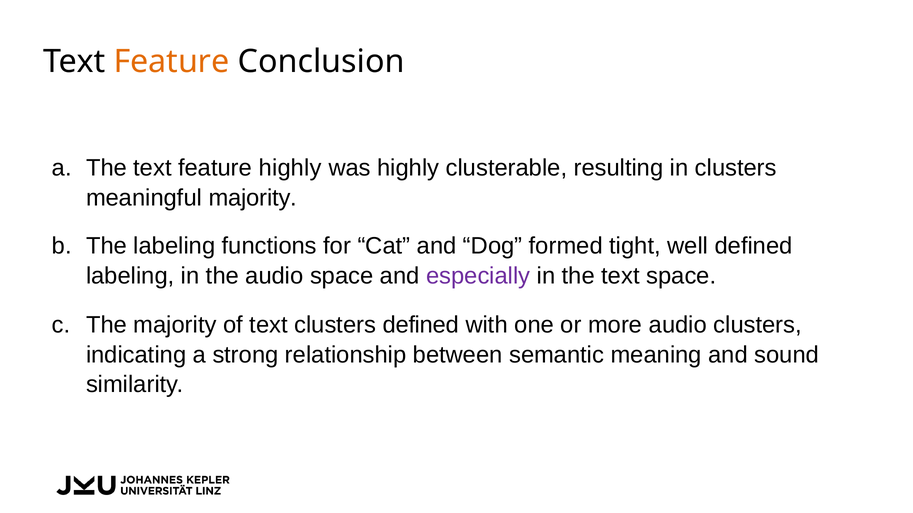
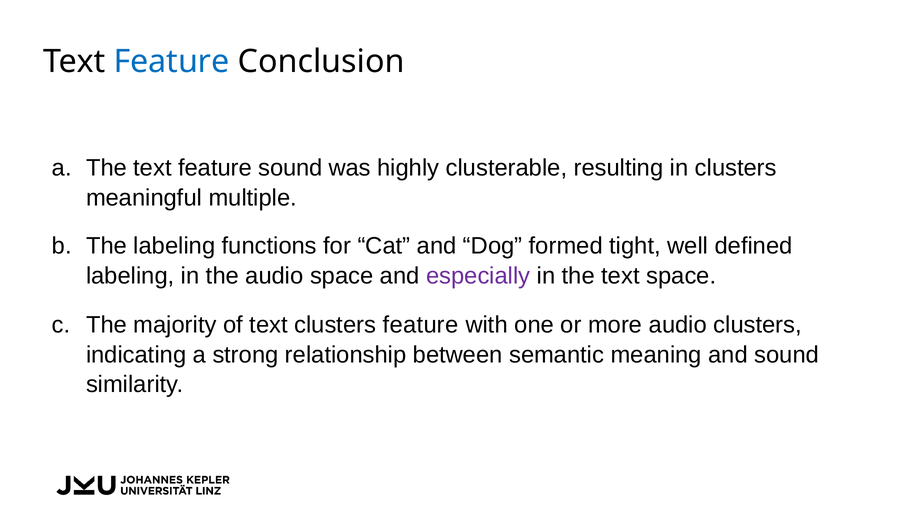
Feature colour: orange -> blue (172, 62)
feature highly: highly -> sound (290, 168)
meaningful majority: majority -> multiple (253, 198)
clusters defined: defined -> feature (421, 325)
